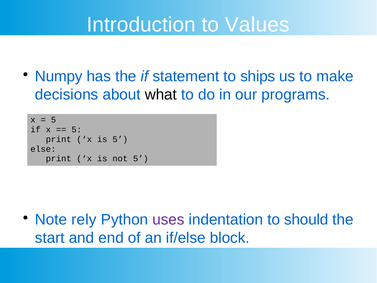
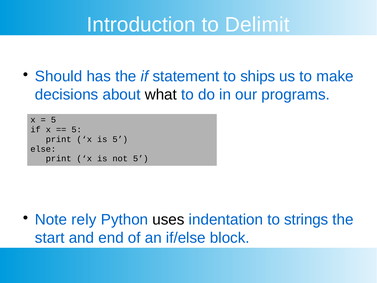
Values: Values -> Delimit (257, 25)
Numpy: Numpy -> Should (59, 76)
uses colour: purple -> black (168, 219)
should: should -> strings (306, 219)
